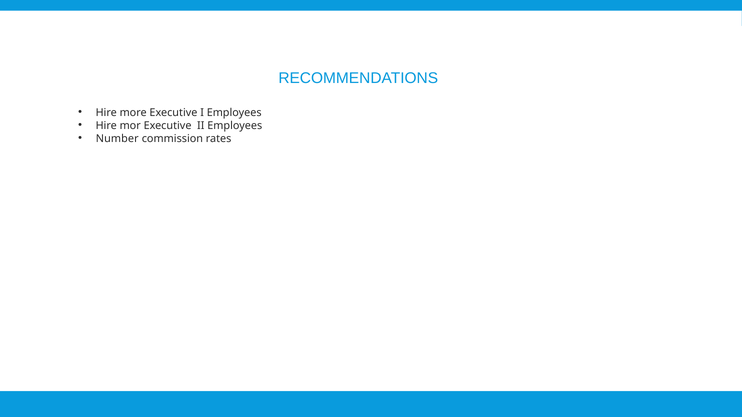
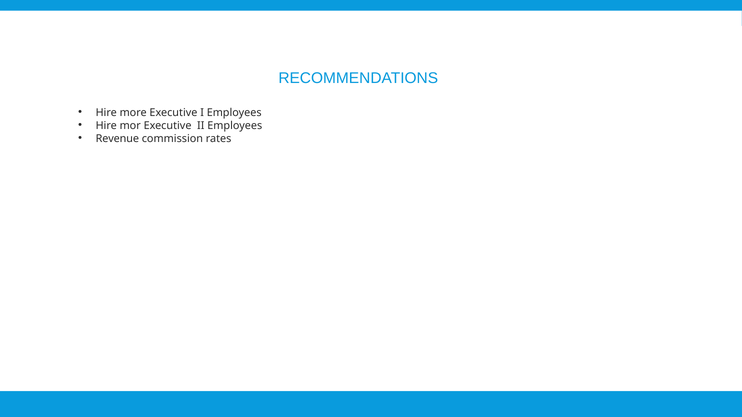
Number: Number -> Revenue (117, 139)
